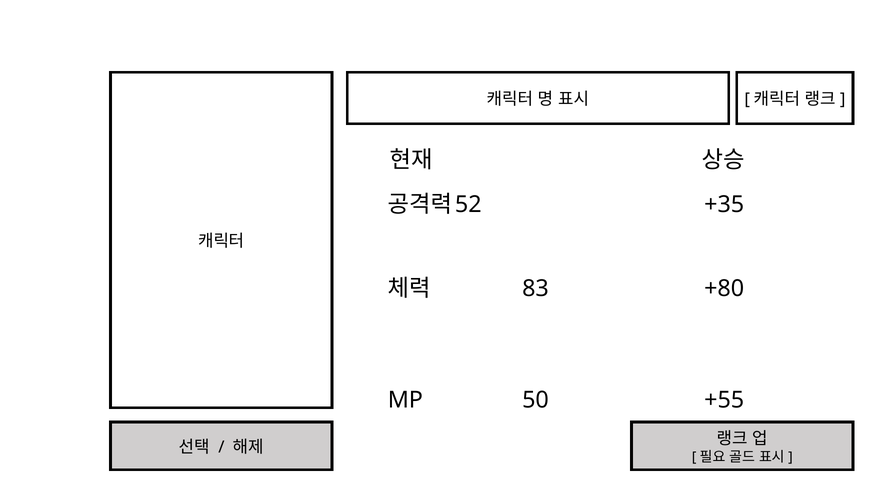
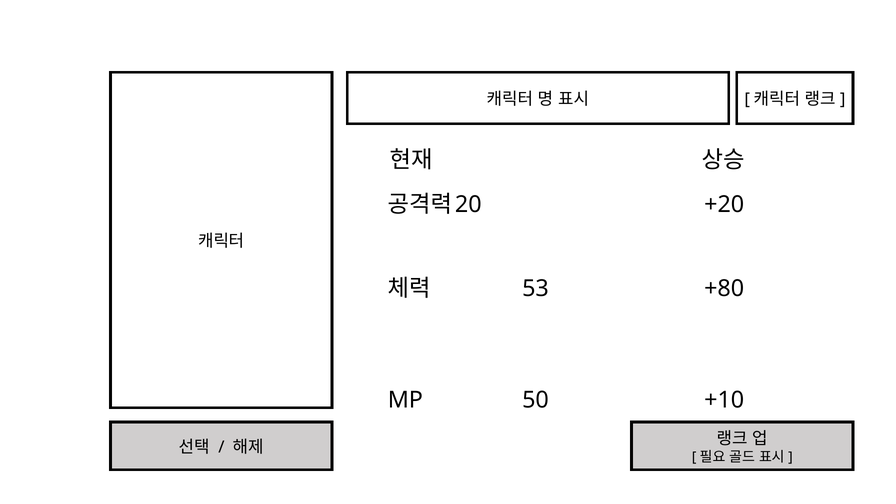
52: 52 -> 20 (468, 204)
+35: +35 -> +20 (724, 204)
83: 83 -> 53 (536, 288)
+55: +55 -> +10 (724, 400)
